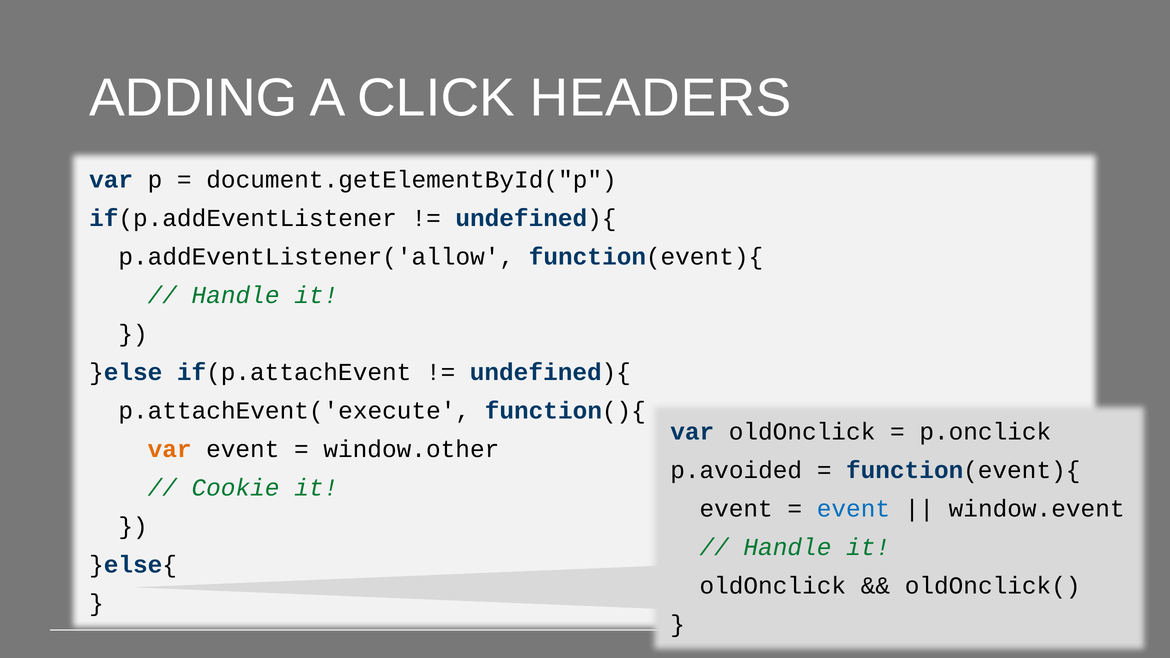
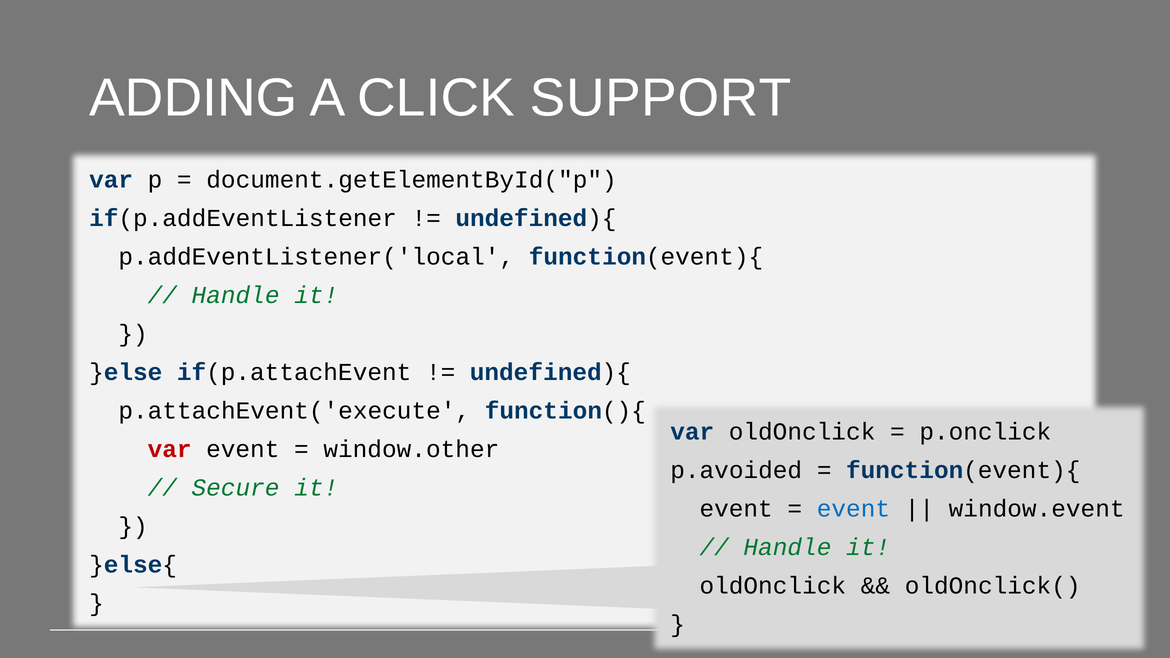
HEADERS: HEADERS -> SUPPORT (661, 98)
p.addEventListener('allow: p.addEventListener('allow -> p.addEventListener('local (316, 257)
var colour: orange -> red (170, 449)
Cookie: Cookie -> Secure (236, 488)
